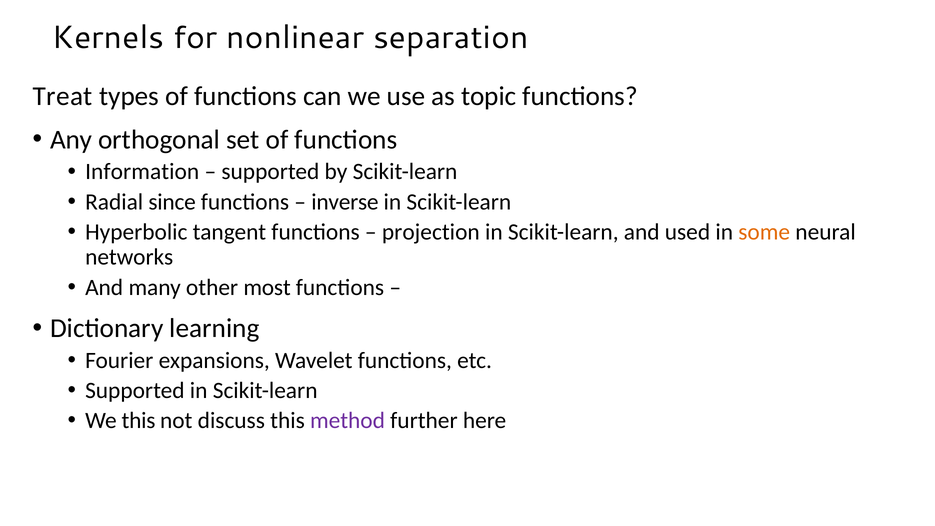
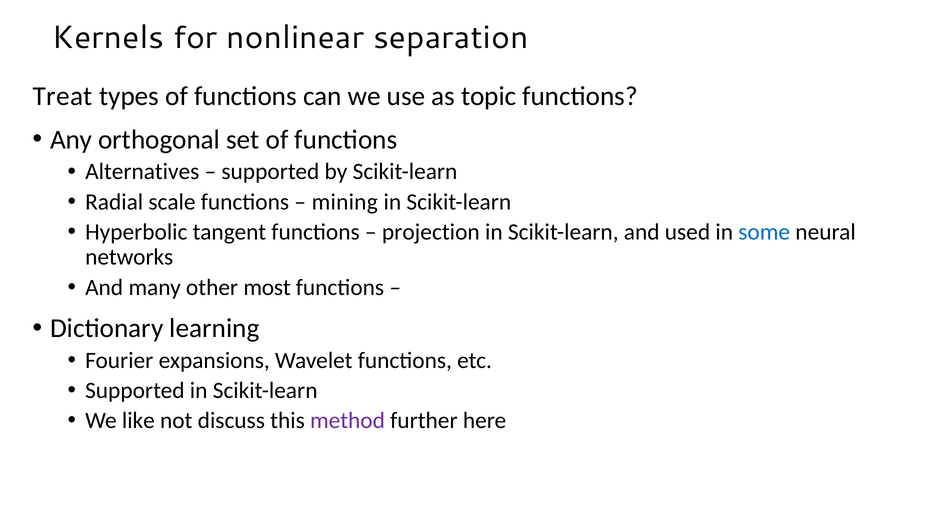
Information: Information -> Alternatives (142, 172)
since: since -> scale (172, 202)
inverse: inverse -> mining (345, 202)
some colour: orange -> blue (764, 232)
We this: this -> like (138, 421)
